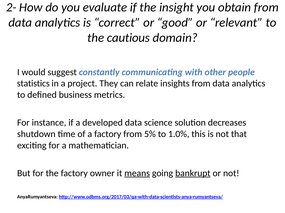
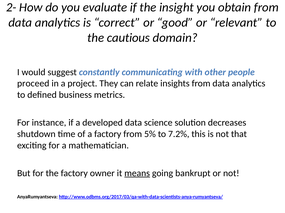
statistics: statistics -> proceed (33, 84)
1.0%: 1.0% -> 7.2% (179, 134)
bankrupt underline: present -> none (193, 174)
